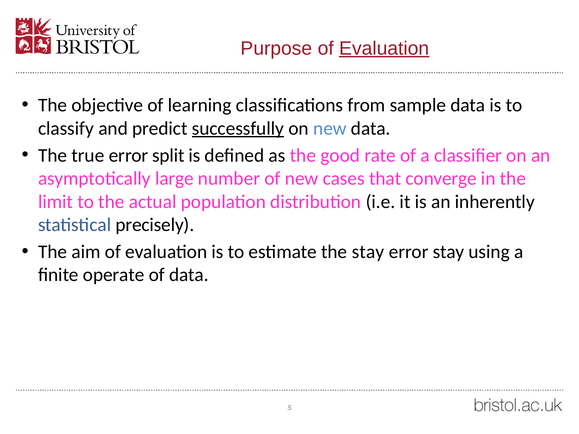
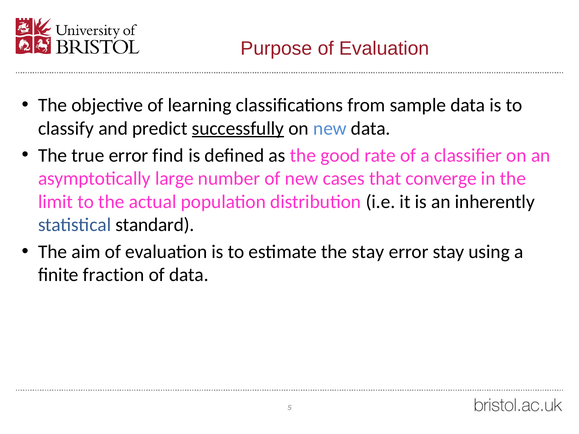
Evaluation underline: present -> none (384, 48)
split: split -> find (168, 155)
precisely: precisely -> standard (155, 225)
operate: operate -> fraction (114, 275)
